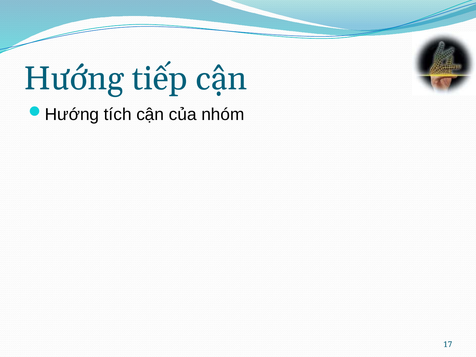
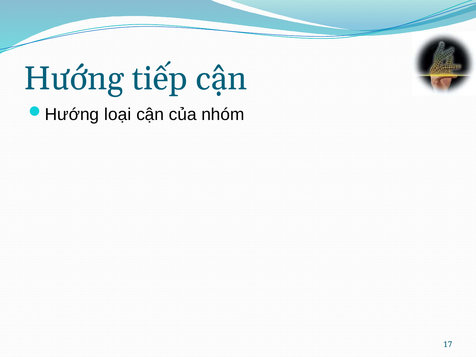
tích: tích -> loại (118, 115)
